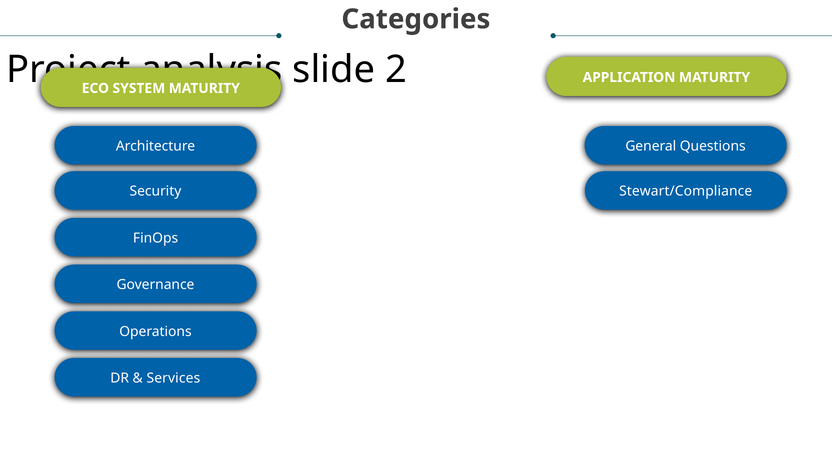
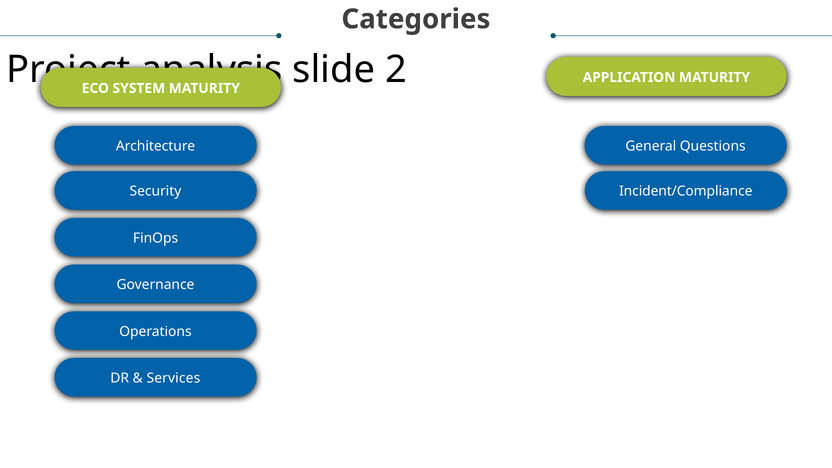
Stewart/Compliance: Stewart/Compliance -> Incident/Compliance (686, 191)
